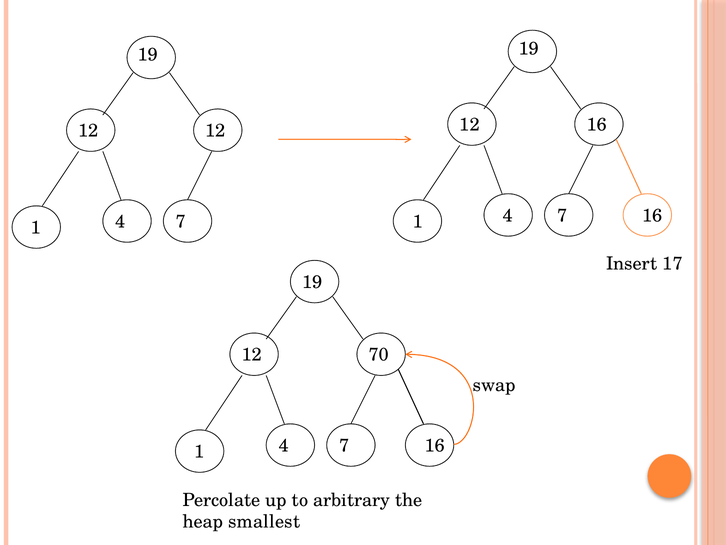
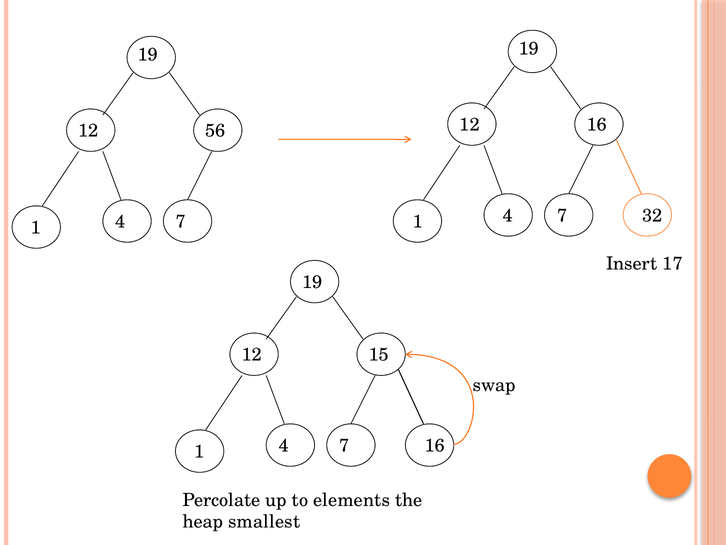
12 12: 12 -> 56 (215, 131)
16: 16 -> 32 (652, 215)
70: 70 -> 15 (379, 354)
arbitrary: arbitrary -> elements (352, 500)
